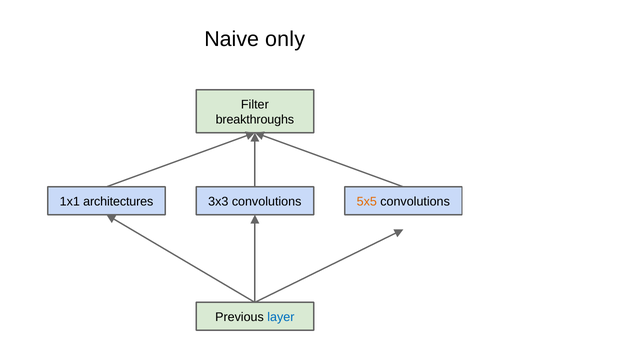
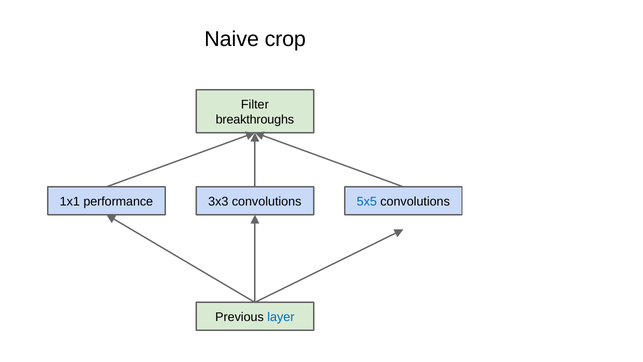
only: only -> crop (285, 39)
architectures: architectures -> performance (118, 201)
5x5 colour: orange -> blue (367, 201)
